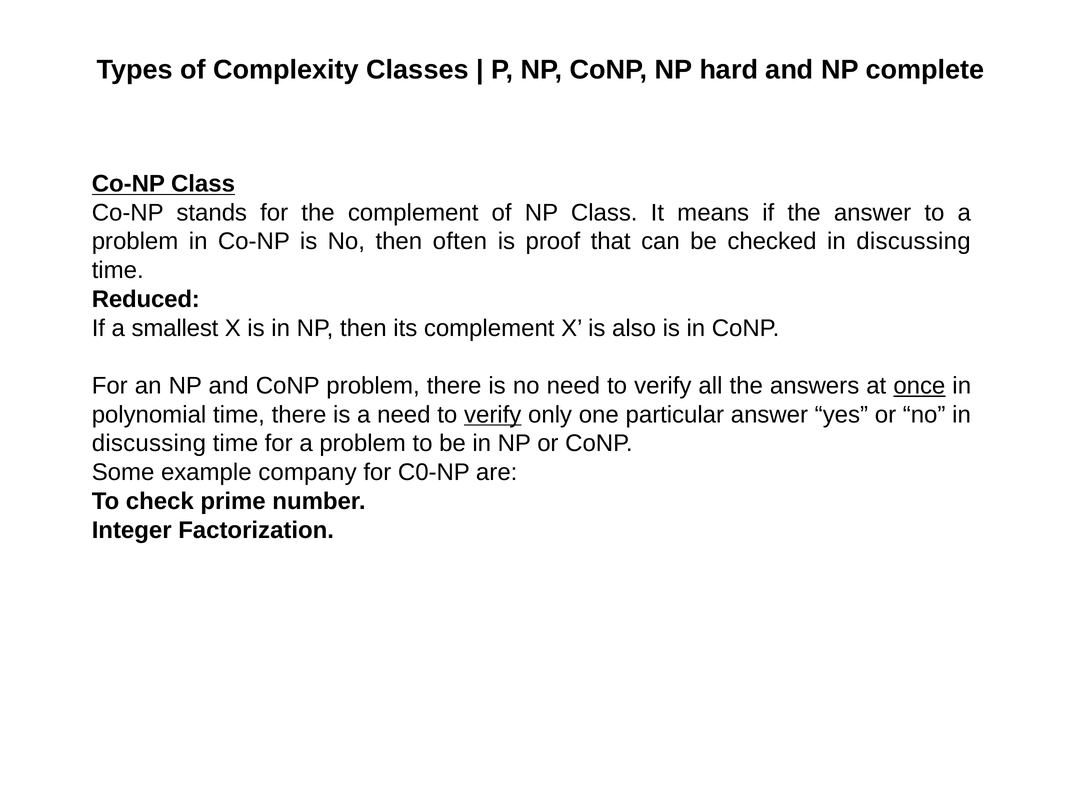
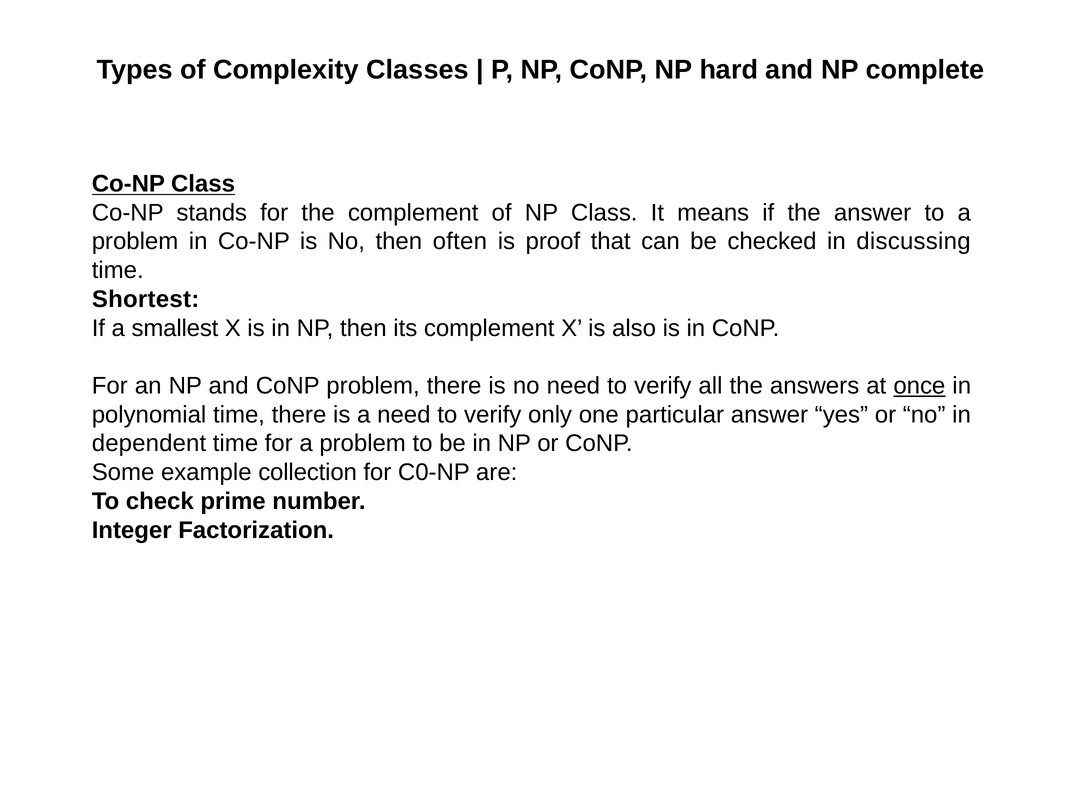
Reduced: Reduced -> Shortest (146, 299)
verify underline: present -> none (493, 414)
discussing: discussing -> dependent (149, 443)
company: company -> collection (308, 472)
